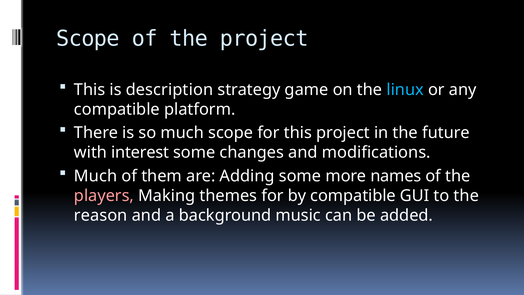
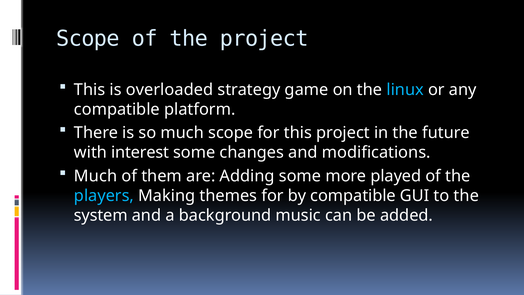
description: description -> overloaded (170, 90)
names: names -> played (396, 176)
players colour: pink -> light blue (104, 195)
reason: reason -> system (101, 215)
